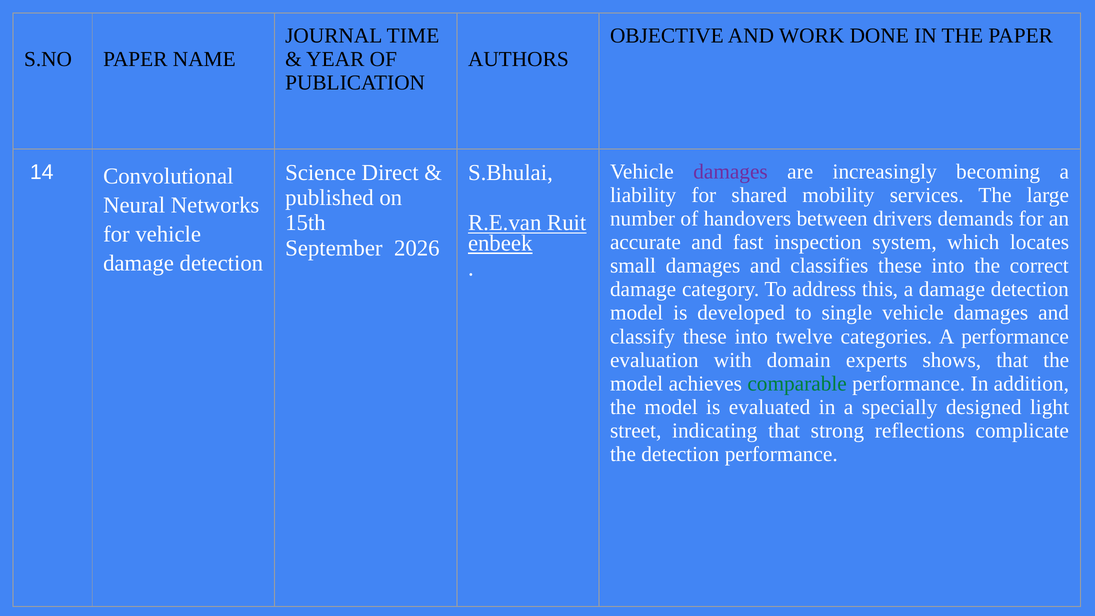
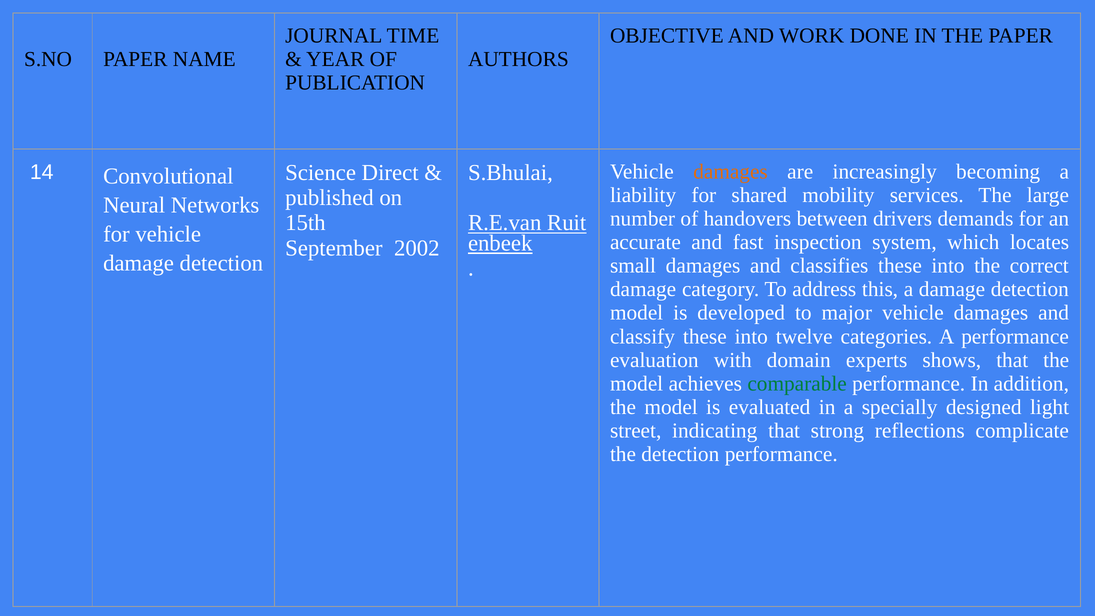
damages colour: purple -> orange (731, 172)
2026: 2026 -> 2002 (417, 248)
single: single -> major (847, 313)
